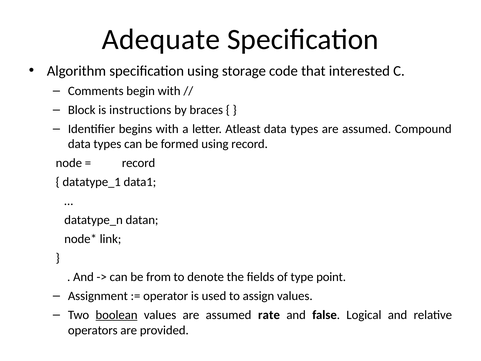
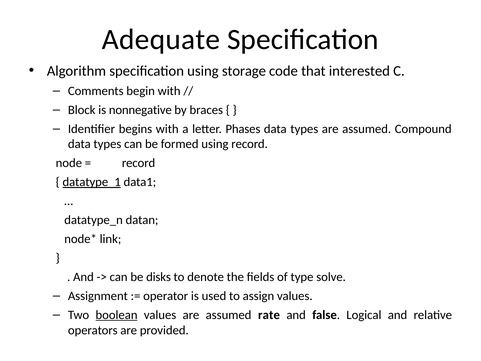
instructions: instructions -> nonnegative (140, 110)
Atleast: Atleast -> Phases (243, 129)
datatype_1 underline: none -> present (92, 182)
from: from -> disks (159, 277)
point: point -> solve (331, 277)
